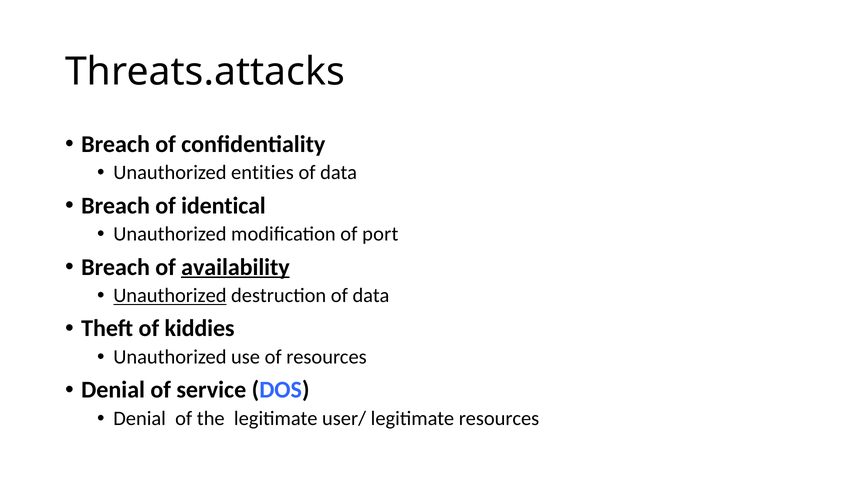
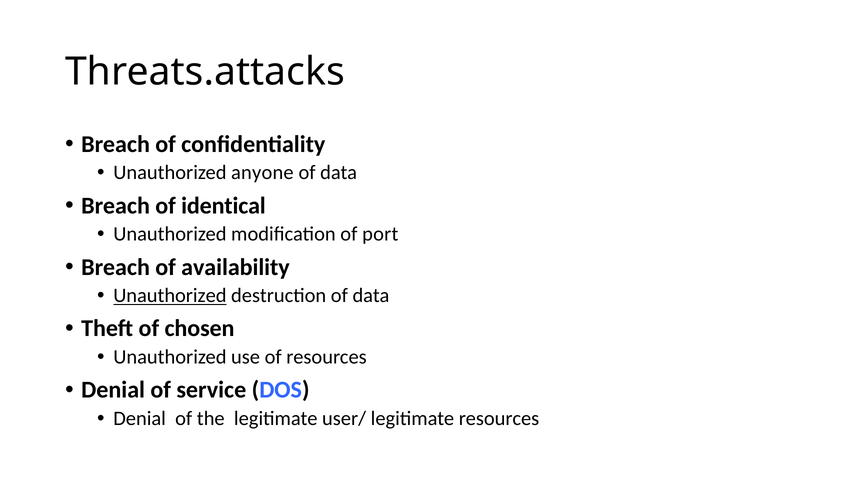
entities: entities -> anyone (262, 173)
availability underline: present -> none (235, 267)
kiddies: kiddies -> chosen (200, 329)
